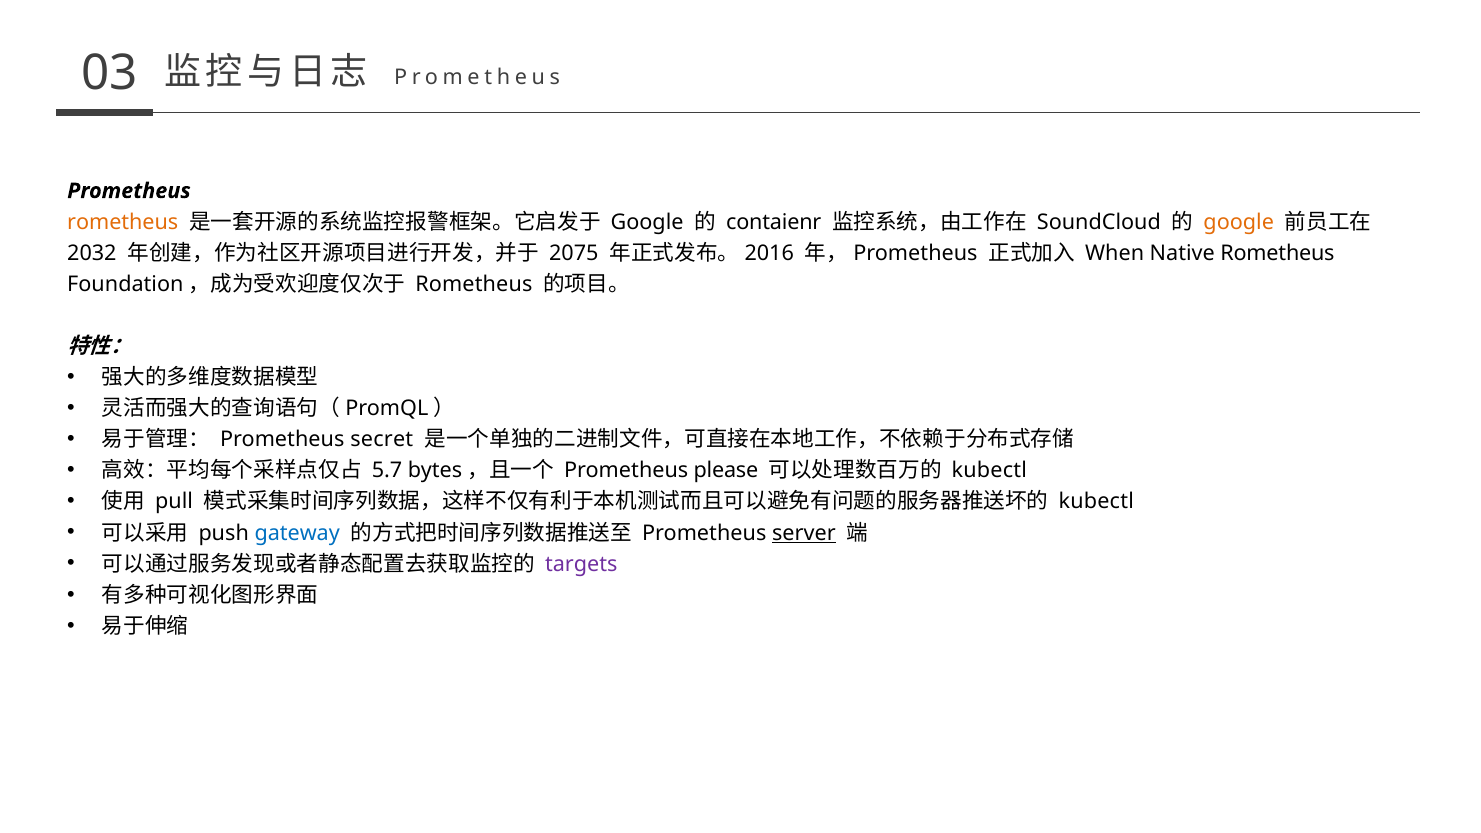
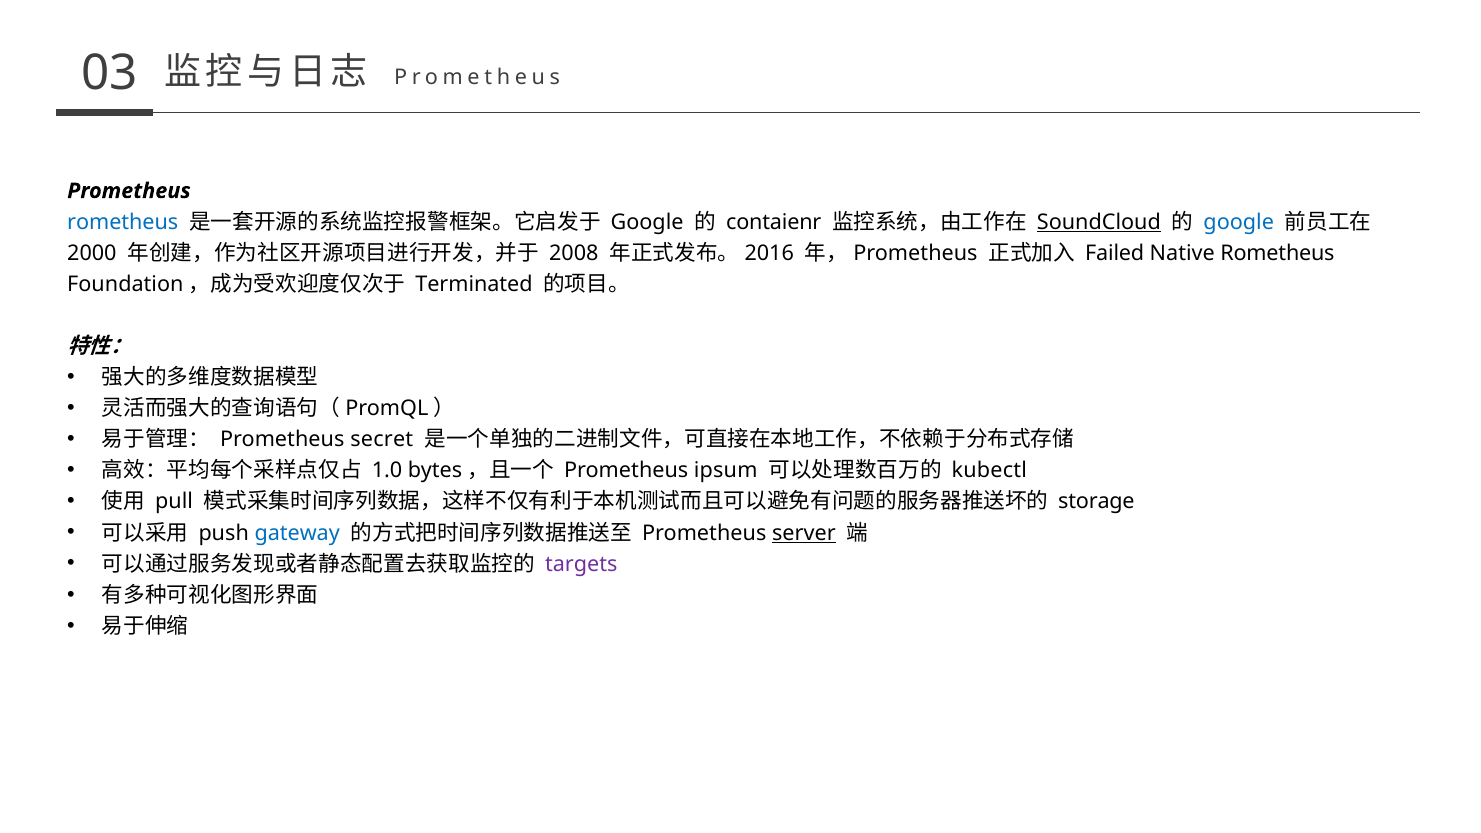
rometheus colour: orange -> blue (123, 222)
SoundCloud underline: none -> present (1099, 222)
google colour: orange -> blue (1239, 222)
2032: 2032 -> 2000 (92, 253)
2075: 2075 -> 2008 (574, 253)
When: When -> Failed (1115, 253)
Rometheus: Rometheus -> Terminated (474, 284)
5.7: 5.7 -> 1.0 (387, 471)
please: please -> ipsum (726, 471)
kubectl: kubectl -> storage (1096, 502)
